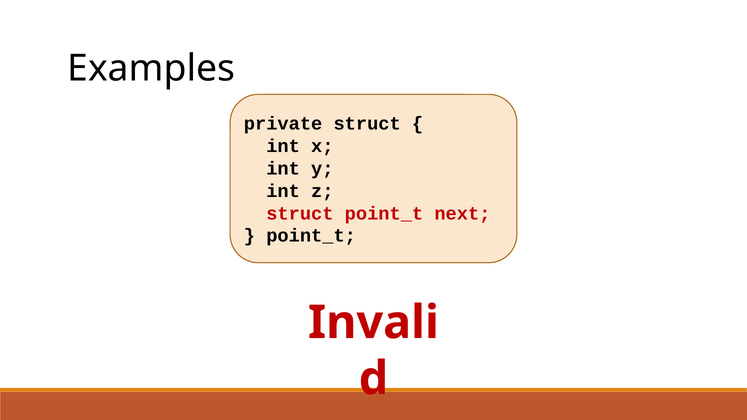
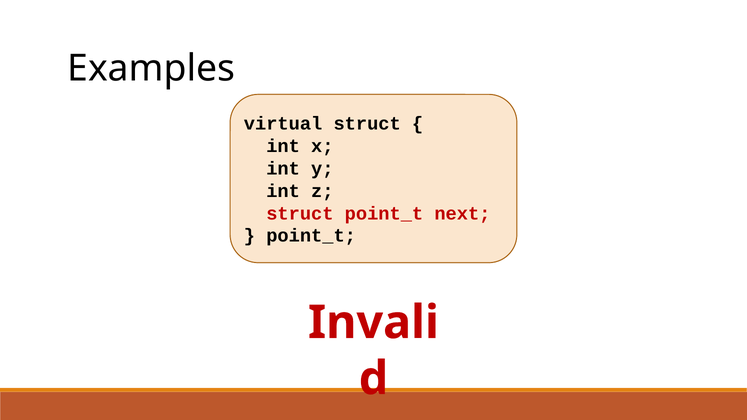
private: private -> virtual (283, 124)
